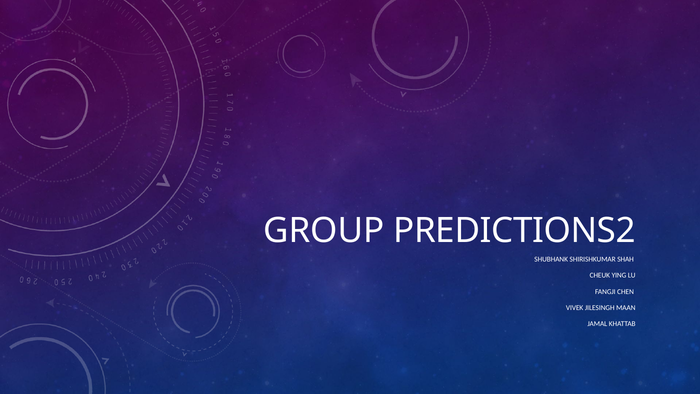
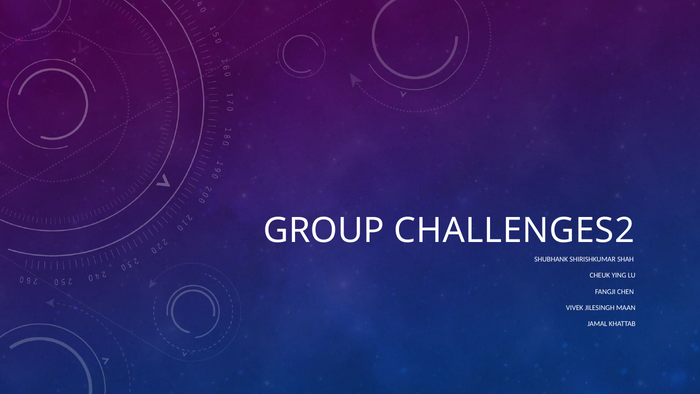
PREDICTIONS2: PREDICTIONS2 -> CHALLENGES2 (514, 231)
